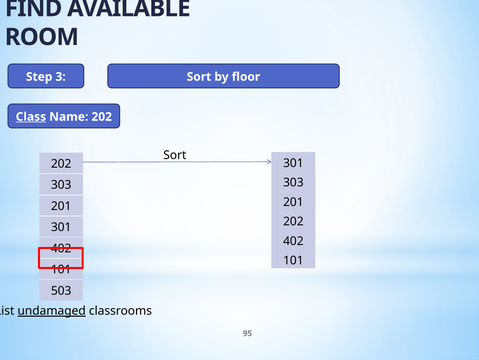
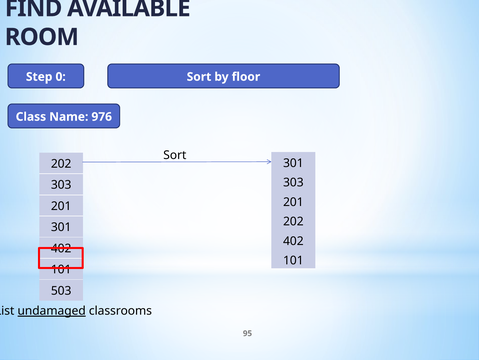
3: 3 -> 0 (61, 77)
Class underline: present -> none (31, 117)
Name 202: 202 -> 976 (102, 117)
